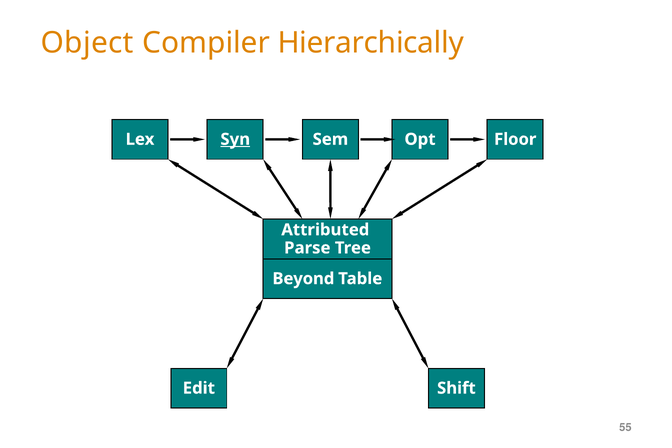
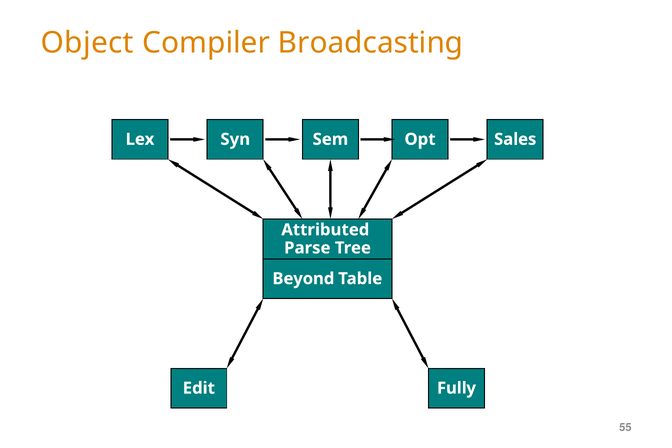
Hierarchically: Hierarchically -> Broadcasting (371, 43)
Syn underline: present -> none (235, 139)
Floor: Floor -> Sales (515, 139)
Shift: Shift -> Fully (456, 388)
